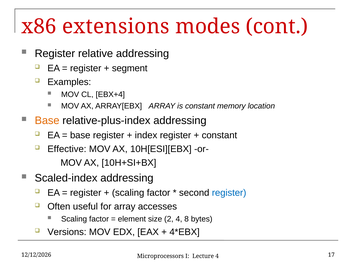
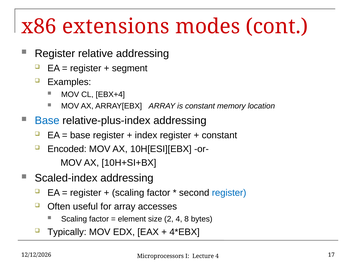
Base colour: orange -> blue (47, 121)
Effective: Effective -> Encoded (67, 149)
Versions: Versions -> Typically (67, 232)
